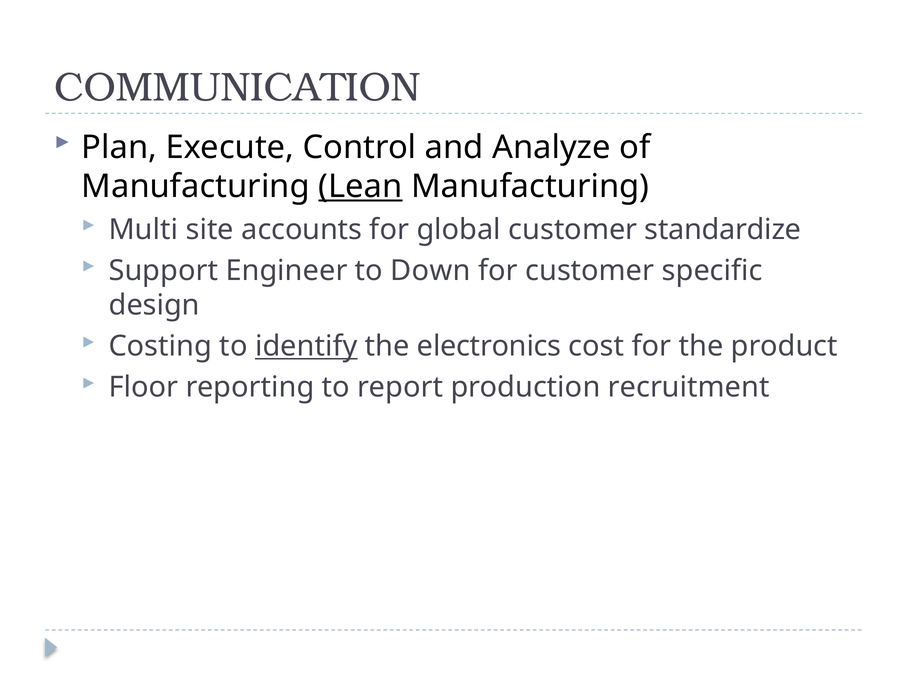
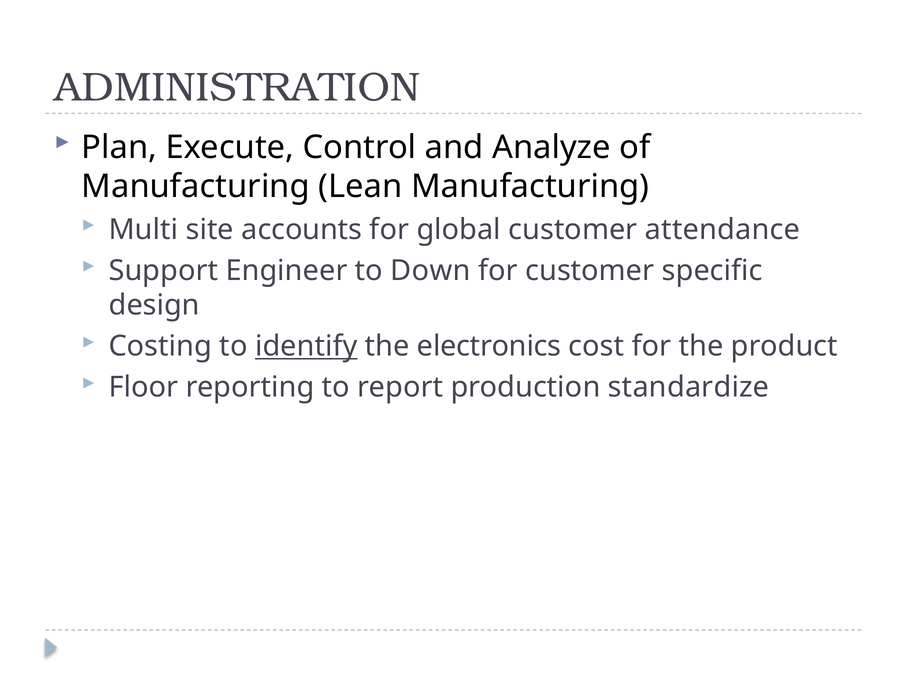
COMMUNICATION: COMMUNICATION -> ADMINISTRATION (237, 88)
Lean underline: present -> none (360, 187)
standardize: standardize -> attendance (723, 230)
recruitment: recruitment -> standardize (689, 387)
